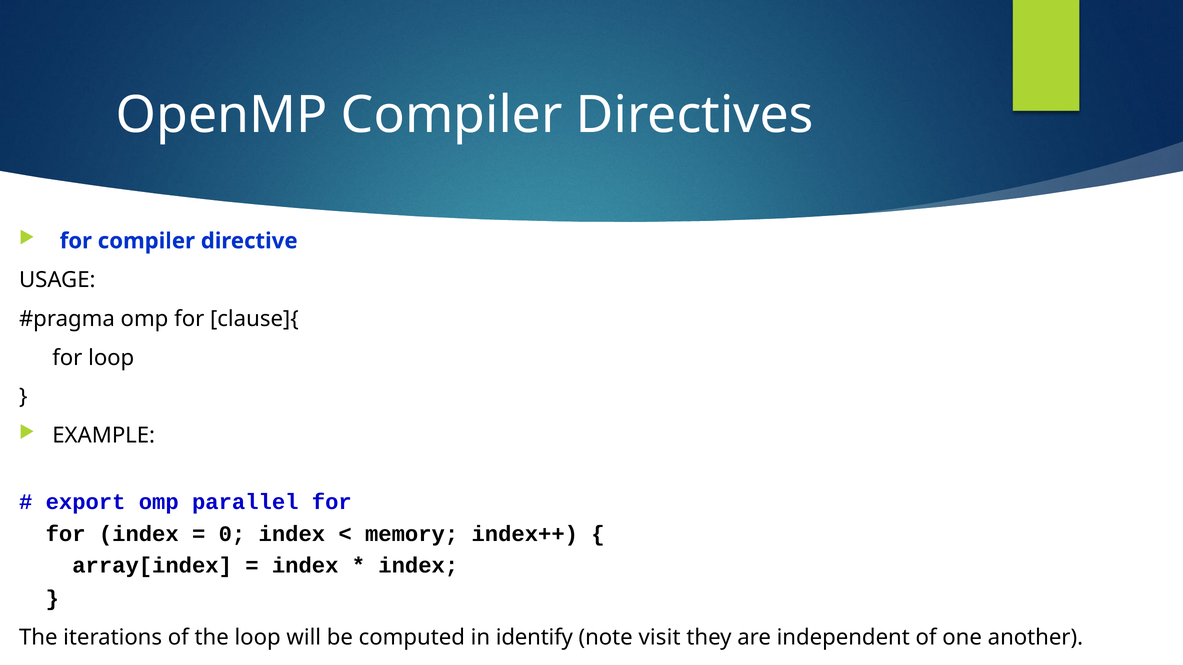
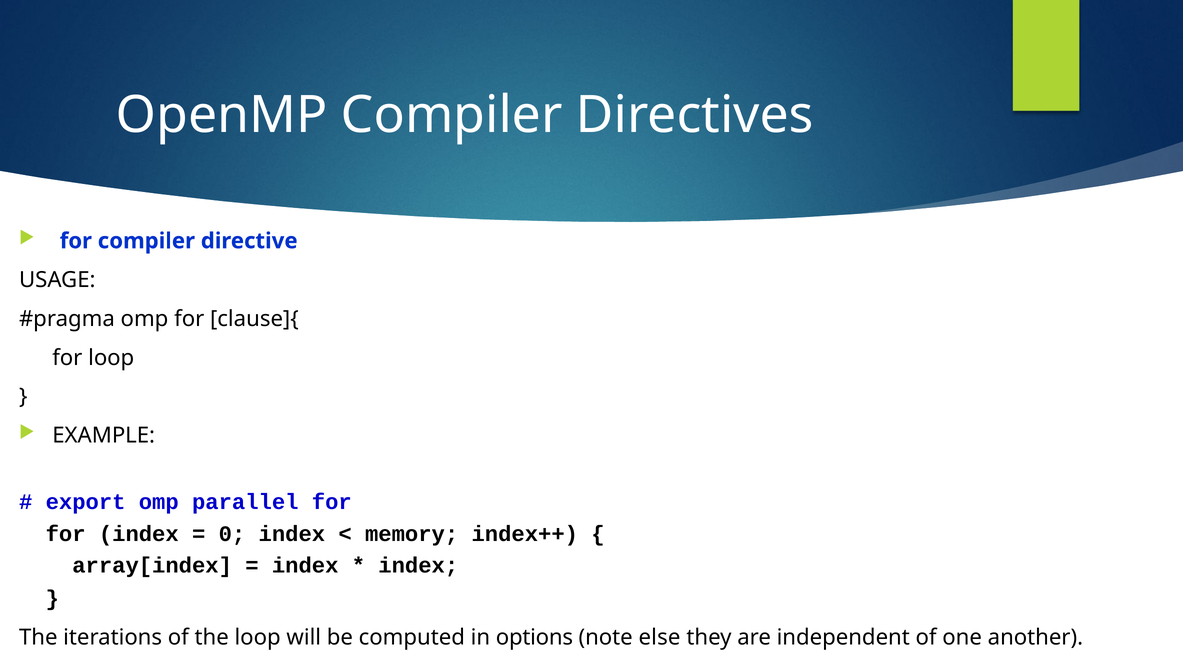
identify: identify -> options (534, 638)
visit: visit -> else (660, 638)
